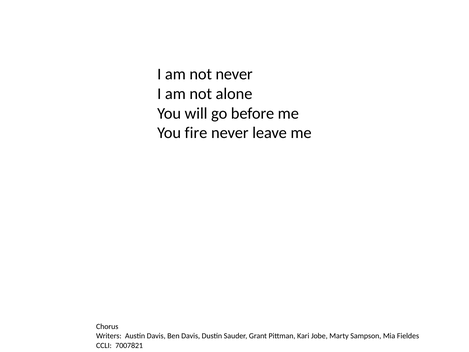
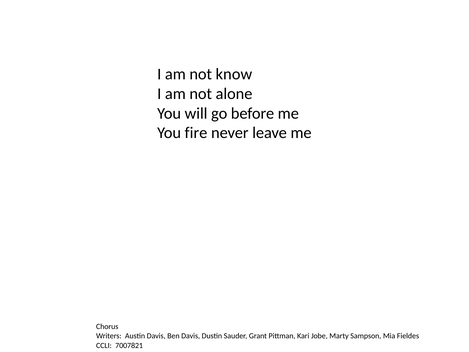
not never: never -> know (234, 74)
